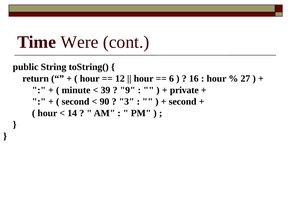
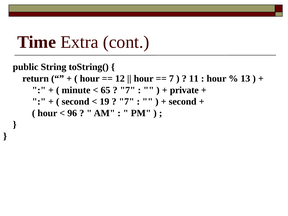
Were: Were -> Extra (79, 42)
6: 6 -> 7 (171, 79)
16: 16 -> 11 (194, 79)
27: 27 -> 13 (245, 79)
39: 39 -> 65 (105, 90)
9: 9 -> 7 (128, 90)
90: 90 -> 19 (104, 102)
3: 3 -> 7 (127, 102)
14: 14 -> 96 (72, 113)
